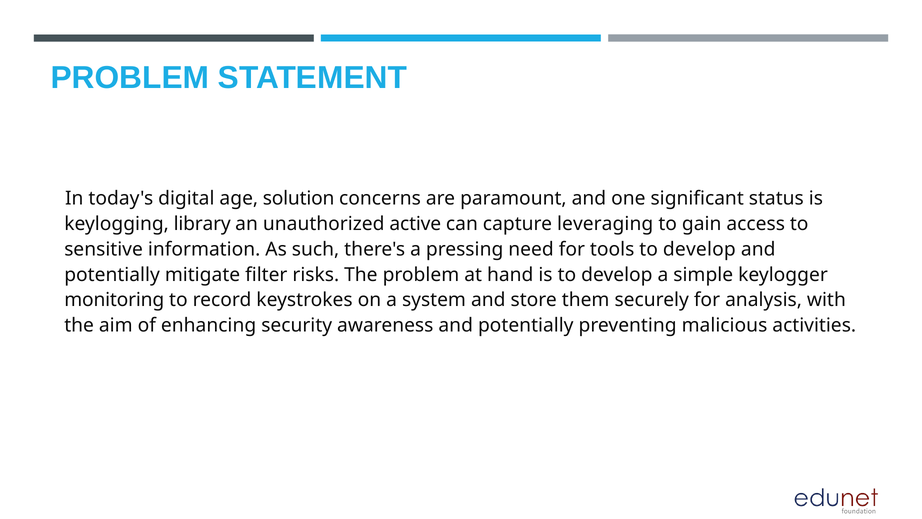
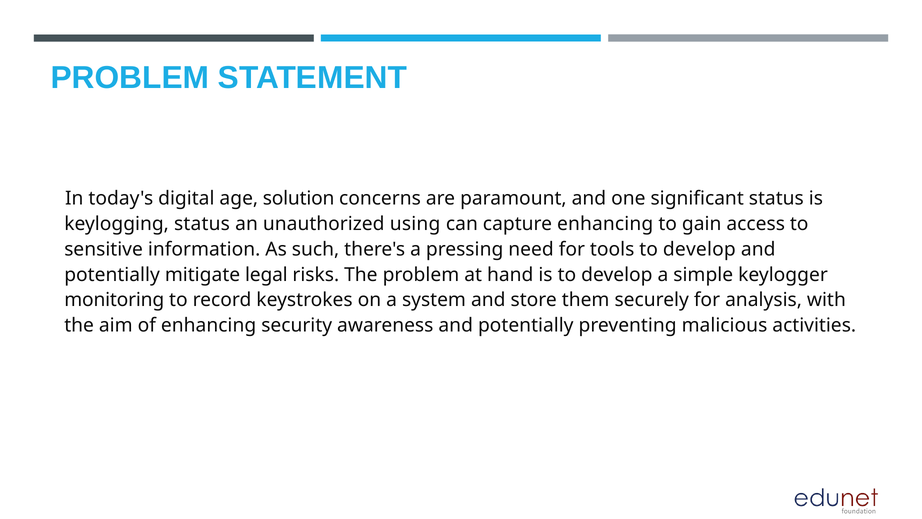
keylogging library: library -> status (202, 224)
active: active -> using (415, 224)
capture leveraging: leveraging -> enhancing (605, 224)
filter: filter -> legal (266, 274)
